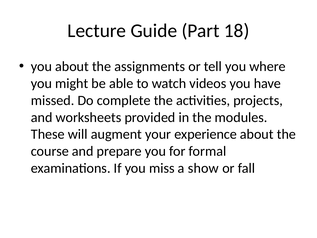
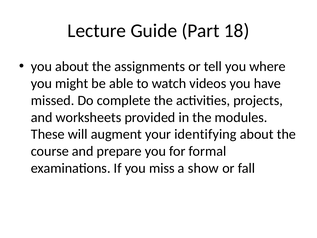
experience: experience -> identifying (205, 134)
